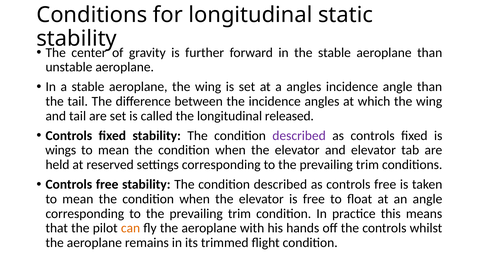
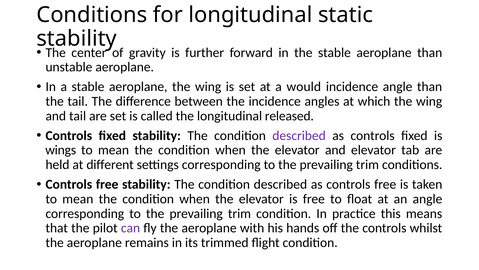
a angles: angles -> would (304, 87)
reserved: reserved -> different (110, 164)
can colour: orange -> purple (131, 228)
